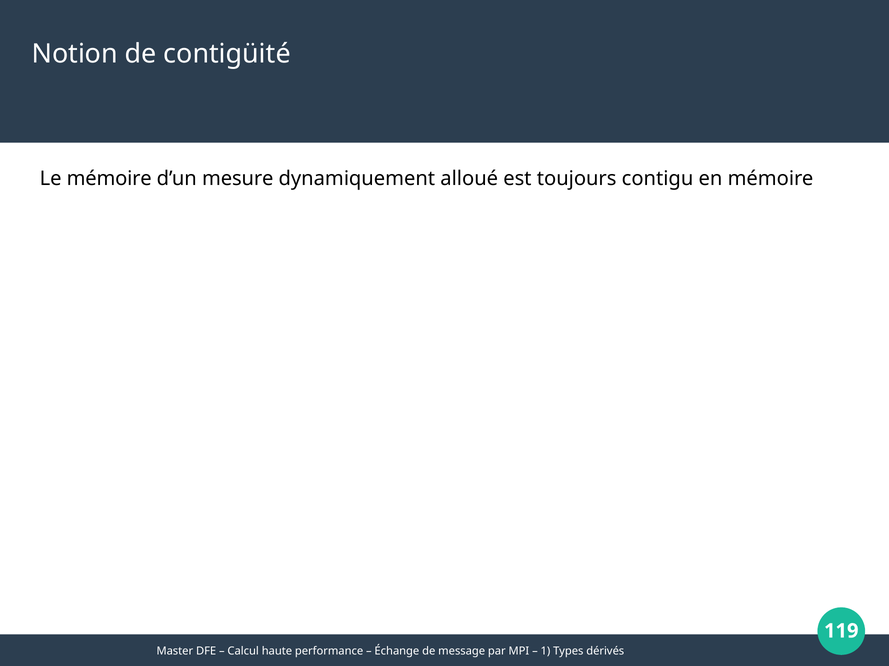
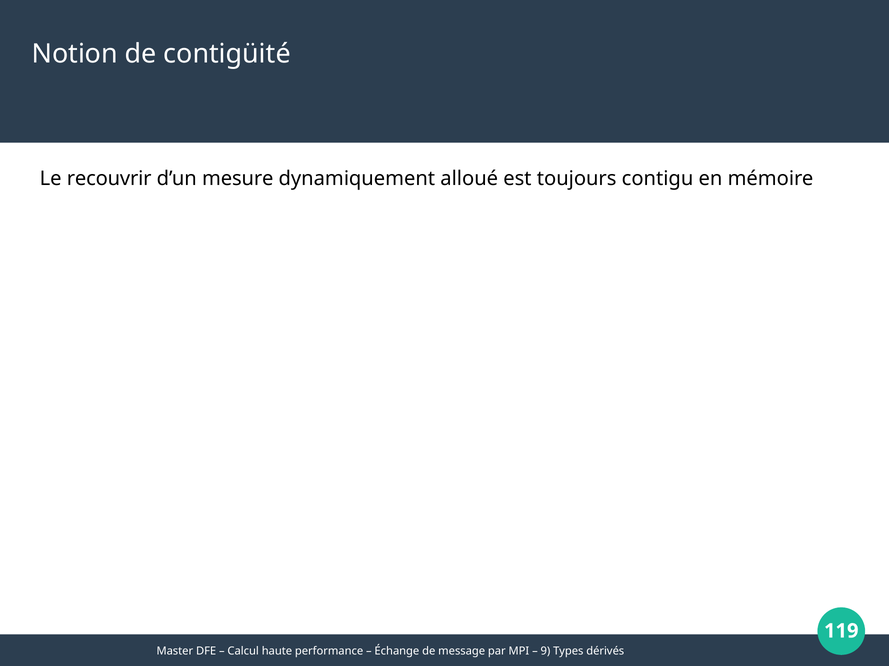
Le mémoire: mémoire -> recouvrir (109, 179)
1: 1 -> 9 (545, 652)
